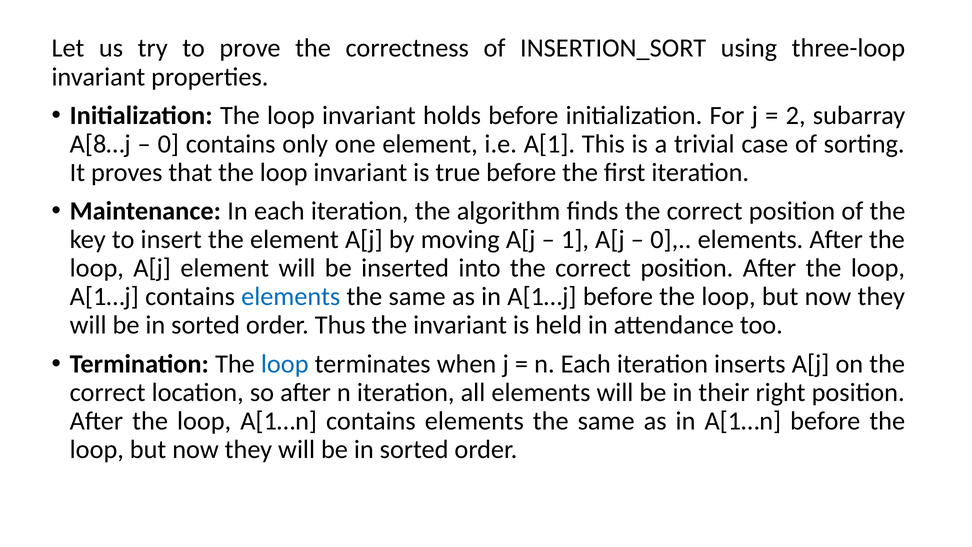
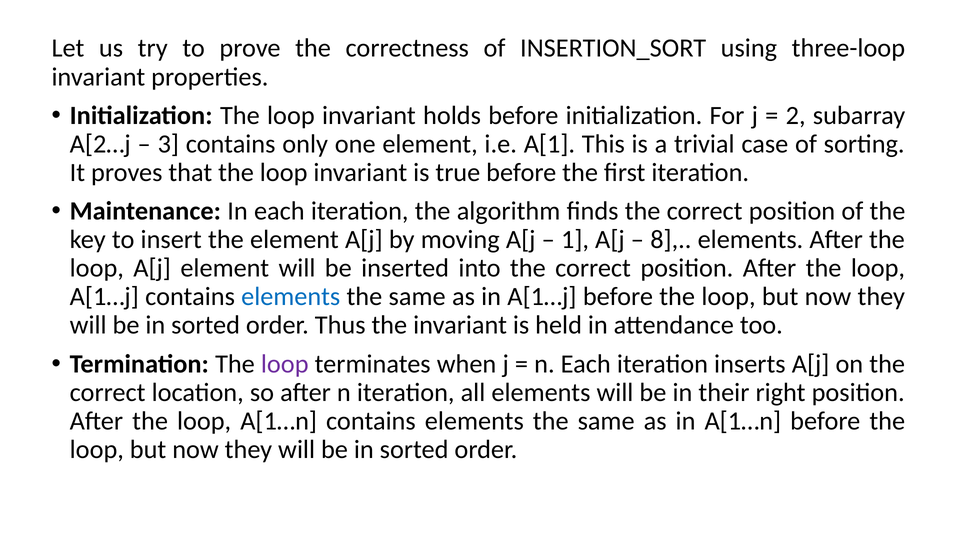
A[8…j: A[8…j -> A[2…j (100, 144)
0: 0 -> 3 (168, 144)
0: 0 -> 8 (671, 240)
loop colour: blue -> purple (285, 364)
